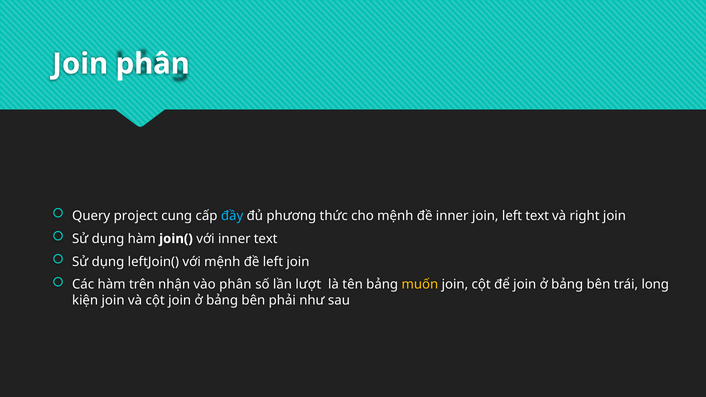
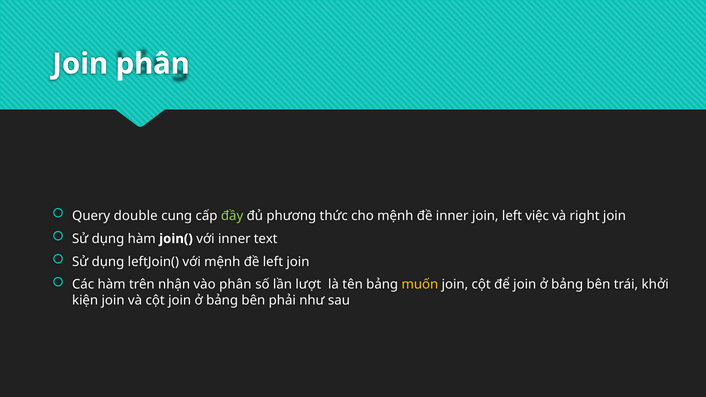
project: project -> double (136, 216)
đầy colour: light blue -> light green (232, 216)
left text: text -> việc (537, 216)
long: long -> khởi (655, 285)
